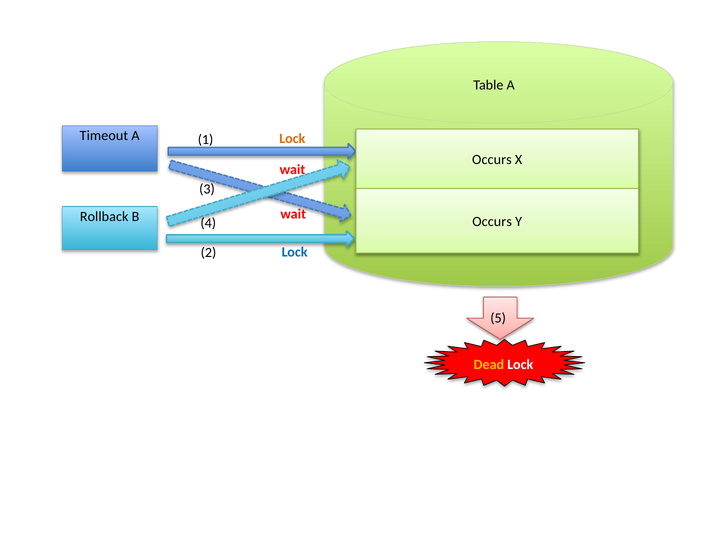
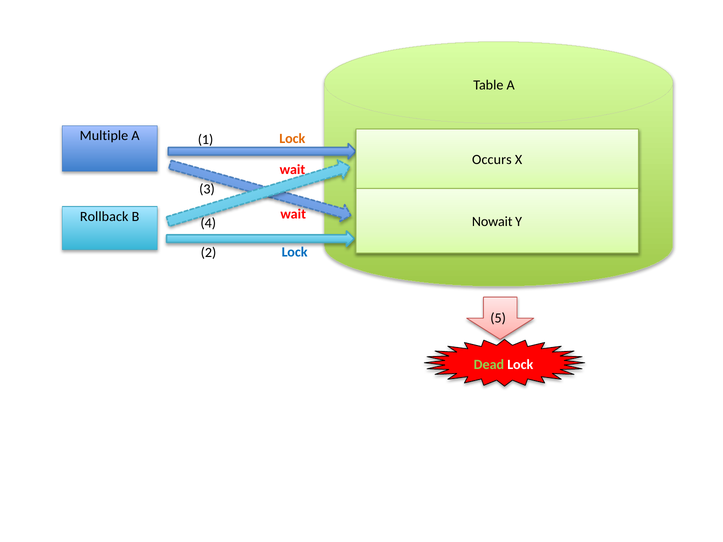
Timeout: Timeout -> Multiple (104, 136)
Occurs: Occurs -> Nowait (492, 222)
Dead colour: yellow -> light green (489, 365)
